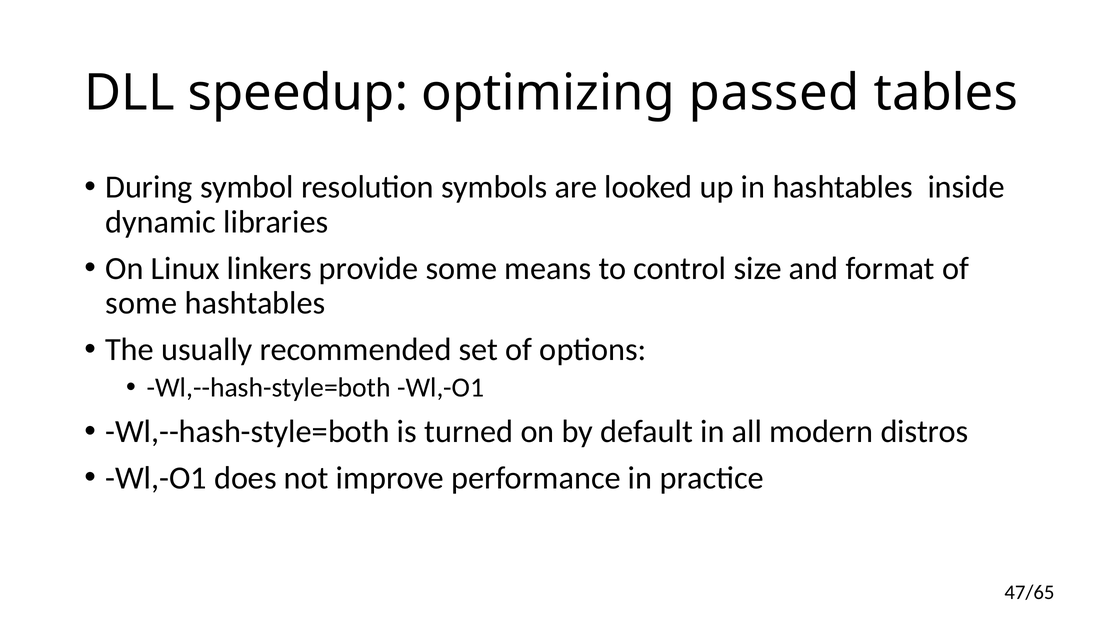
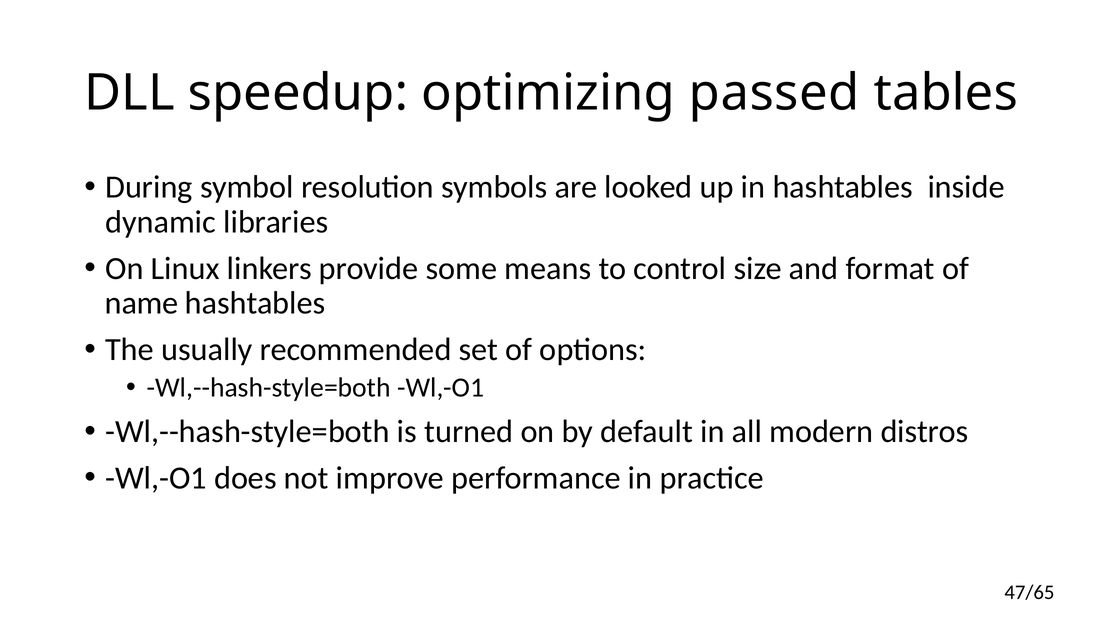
some: some -> name (142, 303)
